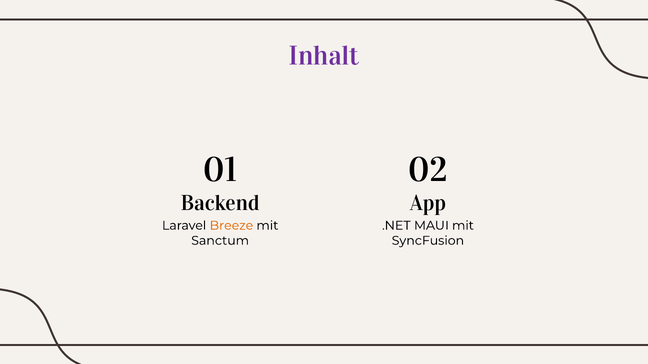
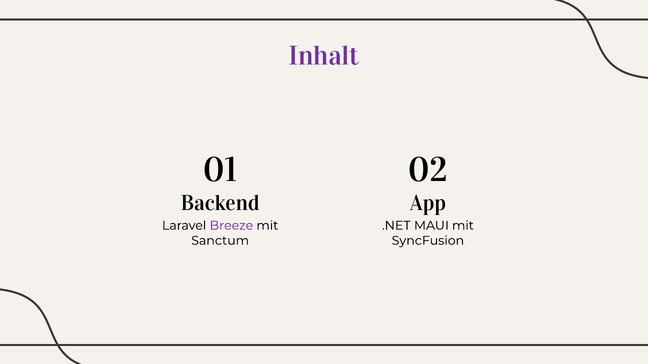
Breeze colour: orange -> purple (231, 226)
